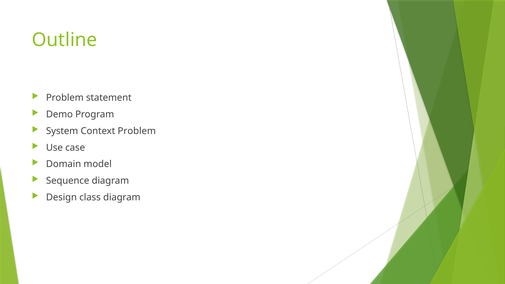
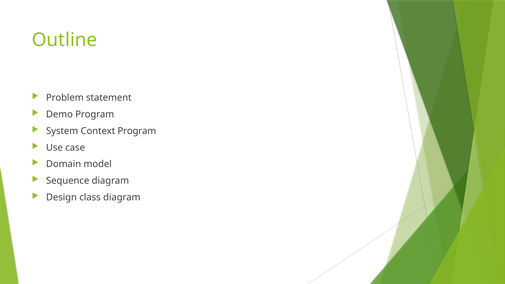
Context Problem: Problem -> Program (137, 131)
